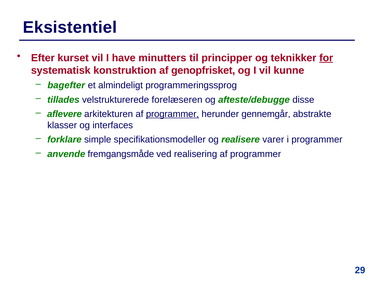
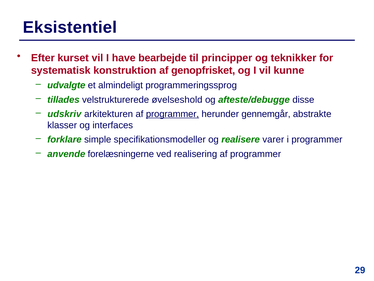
minutters: minutters -> bearbejde (162, 58)
for underline: present -> none (326, 58)
bagefter: bagefter -> udvalgte (66, 85)
forelæseren: forelæseren -> øvelseshold (177, 99)
aflevere: aflevere -> udskriv (64, 114)
fremgangsmåde: fremgangsmåde -> forelæsningerne (121, 154)
